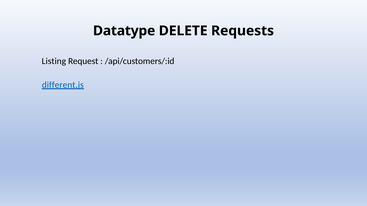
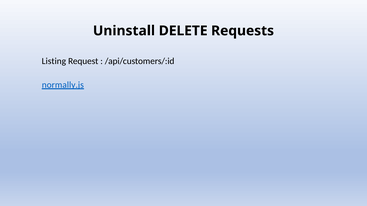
Datatype: Datatype -> Uninstall (124, 31)
different.js: different.js -> normally.js (63, 85)
